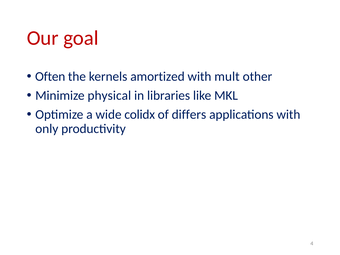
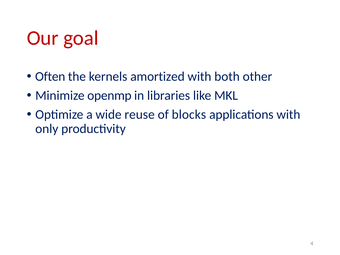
mult: mult -> both (227, 77)
physical: physical -> openmp (109, 96)
colidx: colidx -> reuse (140, 115)
differs: differs -> blocks (189, 115)
